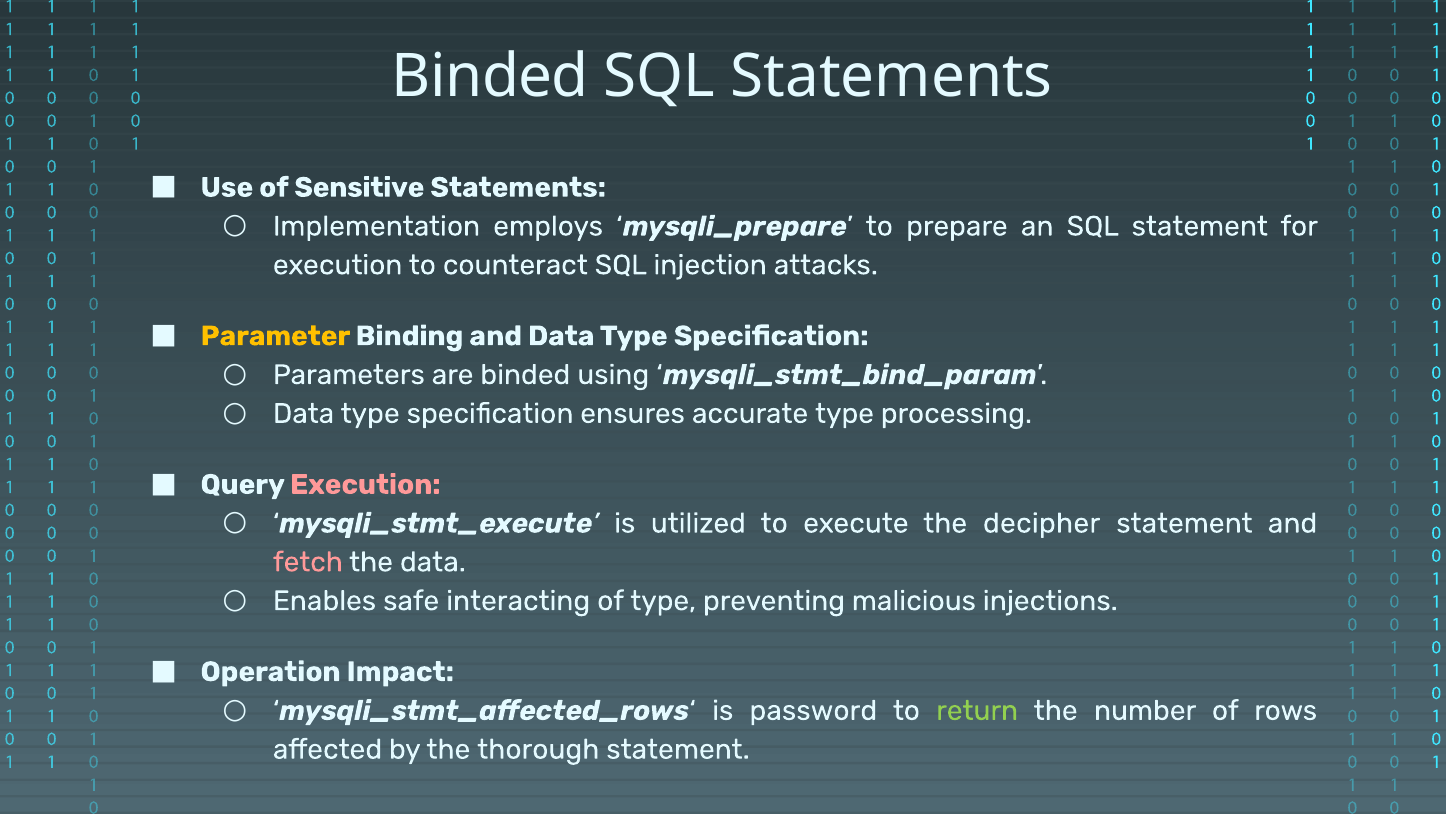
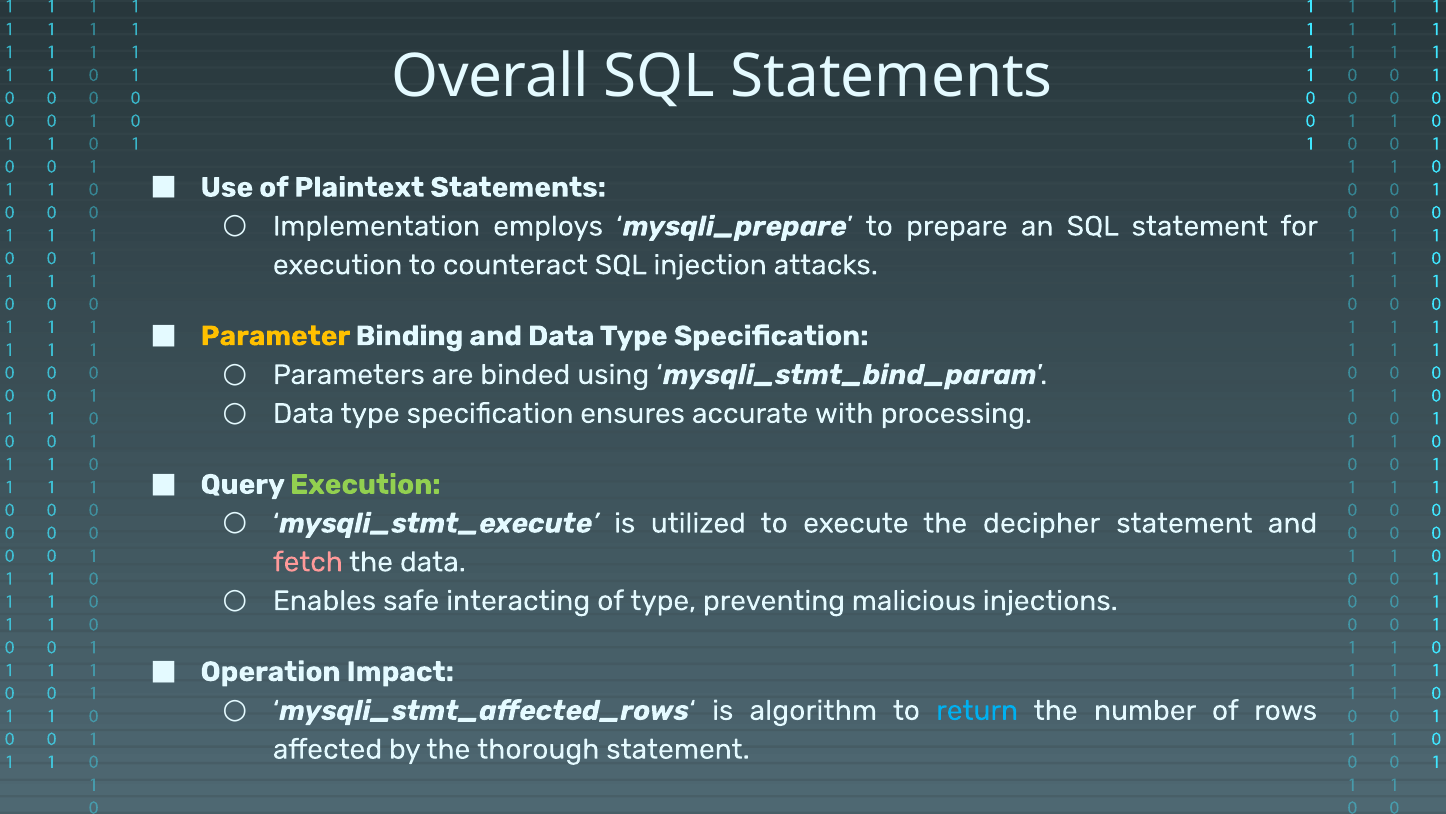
Binded: Binded -> Overall (490, 76)
Sensitive: Sensitive -> Plaintext (359, 187)
accurate type: type -> with (844, 413)
Execution colour: pink -> light green (365, 484)
password: password -> algorithm (813, 710)
return colour: light green -> light blue (977, 710)
